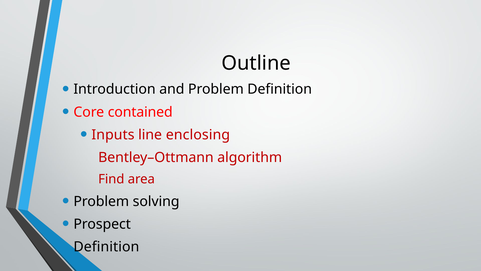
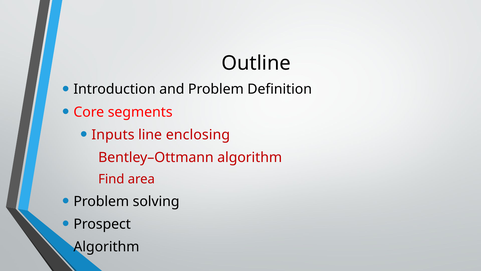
contained: contained -> segments (140, 112)
Definition: Definition -> Algorithm (106, 246)
